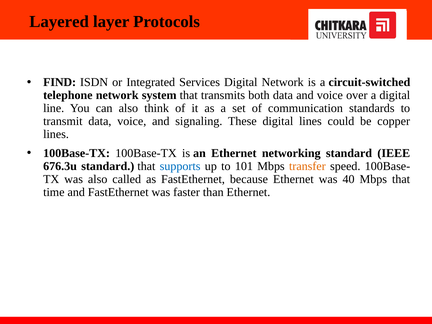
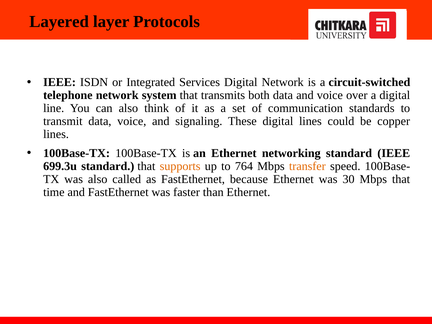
FIND: FIND -> IEEE (60, 82)
676.3u: 676.3u -> 699.3u (60, 166)
supports colour: blue -> orange (180, 166)
101: 101 -> 764 (244, 166)
40: 40 -> 30 (349, 179)
